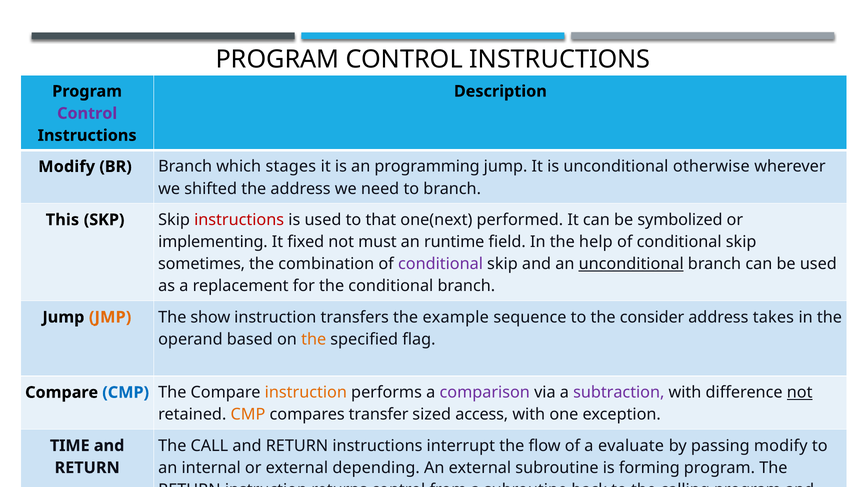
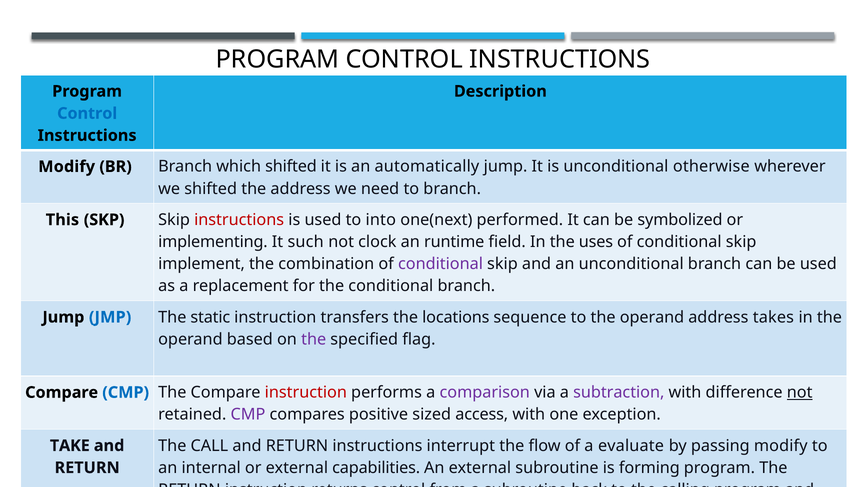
Control colour: purple -> blue (87, 113)
which stages: stages -> shifted (291, 167)
programming: programming -> automatically (427, 167)
that: that -> into (381, 220)
fixed: fixed -> such (306, 242)
must: must -> clock (377, 242)
help: help -> uses (596, 242)
sometimes: sometimes -> implement (202, 264)
unconditional underline: present -> none (631, 264)
JMP colour: orange -> blue (110, 317)
show: show -> static (210, 317)
example: example -> locations (456, 317)
to the consider: consider -> operand (652, 317)
the colour: orange -> purple (314, 339)
instruction colour: orange -> red (306, 393)
CMP colour: orange -> purple (248, 415)
transfer: transfer -> positive (379, 415)
TIME: TIME -> TAKE (70, 446)
depending: depending -> capabilities (376, 468)
